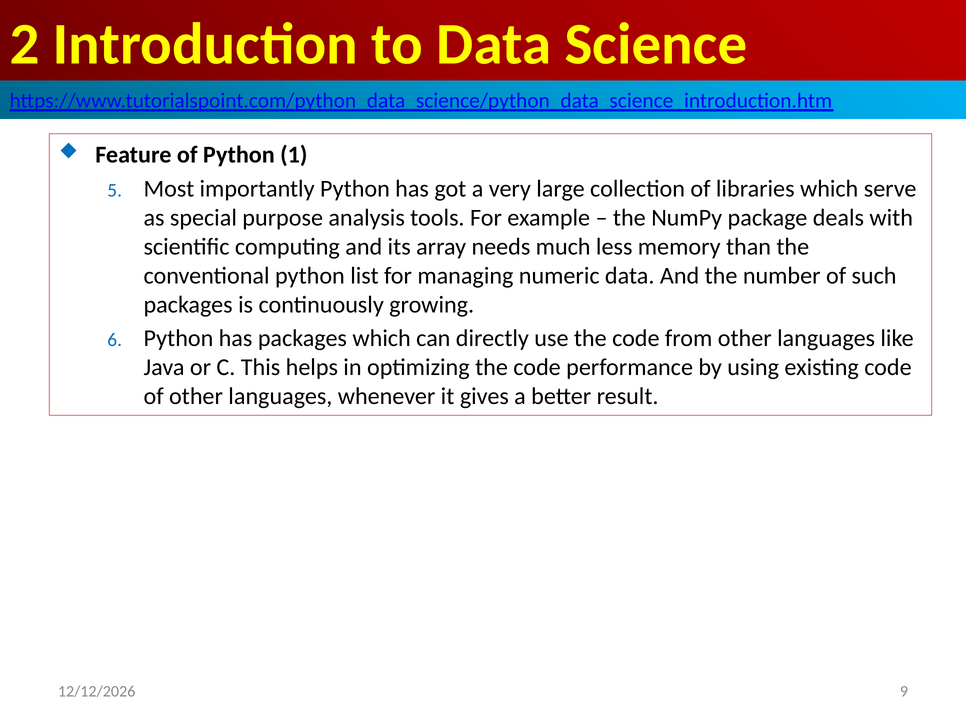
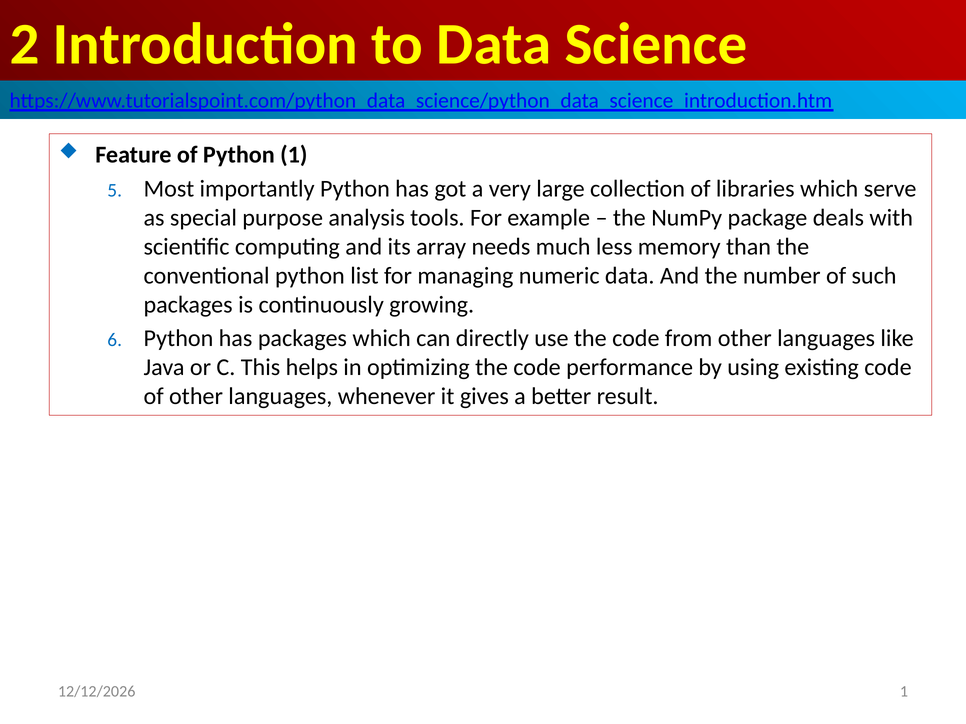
9: 9 -> 1 (904, 692)
